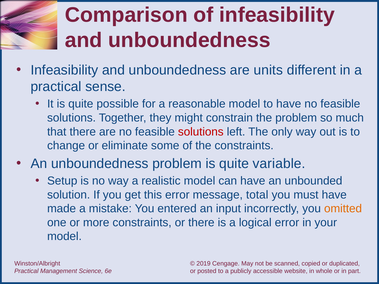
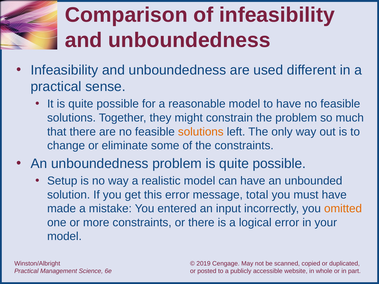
units: units -> used (268, 70)
solutions colour: red -> orange (201, 132)
problem is quite variable: variable -> possible (279, 164)
